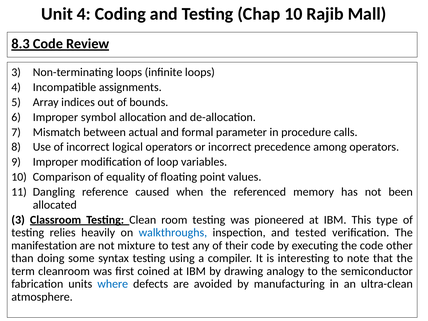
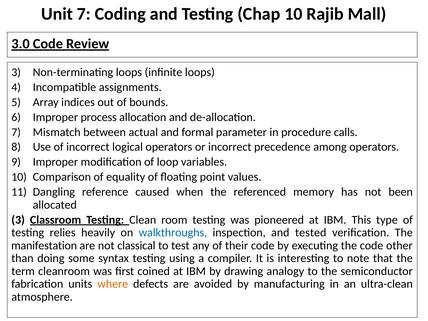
Unit 4: 4 -> 7 (84, 14)
8.3: 8.3 -> 3.0 (21, 44)
symbol: symbol -> process (99, 117)
mixture: mixture -> classical (136, 245)
where colour: blue -> orange (113, 284)
